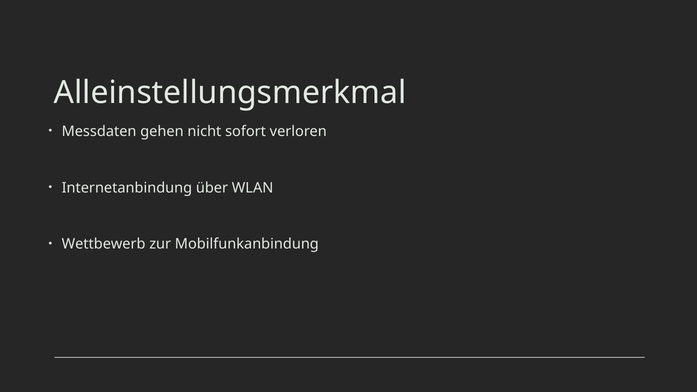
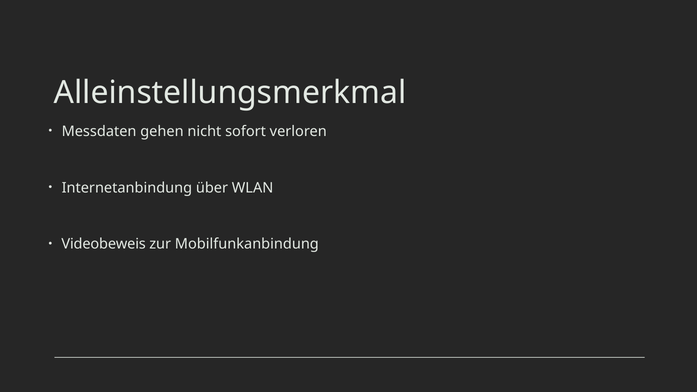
Wettbewerb: Wettbewerb -> Videobeweis (104, 244)
